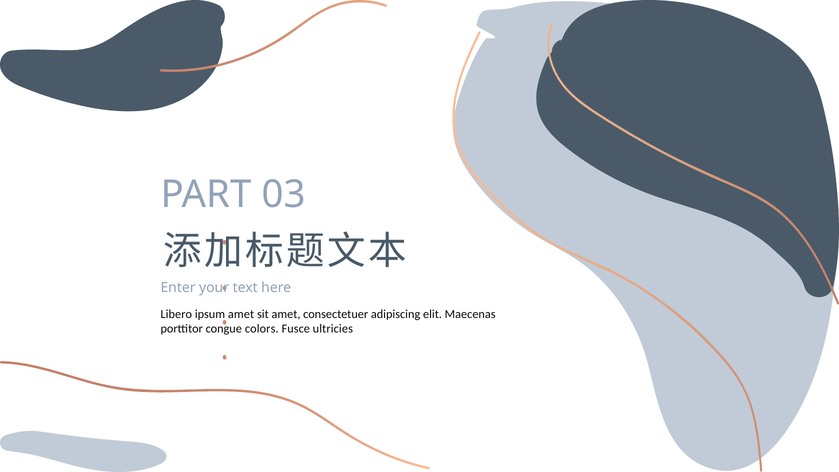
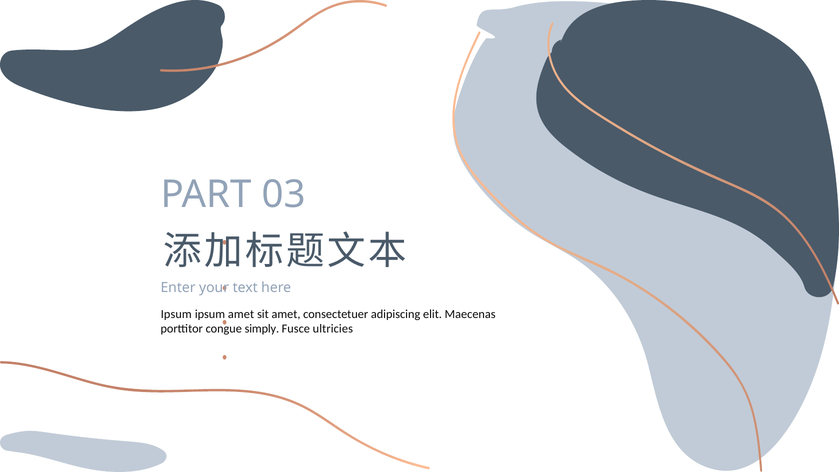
Libero: Libero -> Ipsum (176, 314)
colors: colors -> simply (262, 329)
